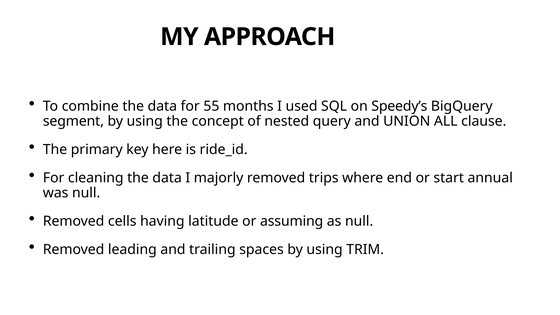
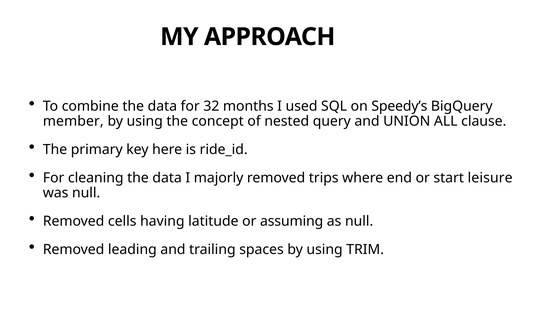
55: 55 -> 32 (211, 106)
segment: segment -> member (73, 121)
annual: annual -> leisure (490, 178)
